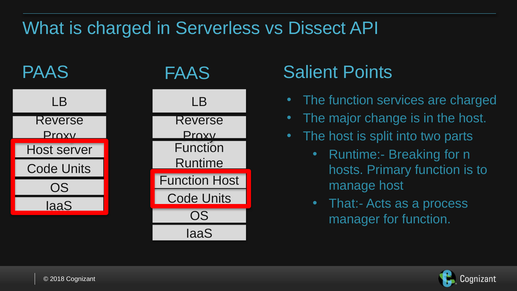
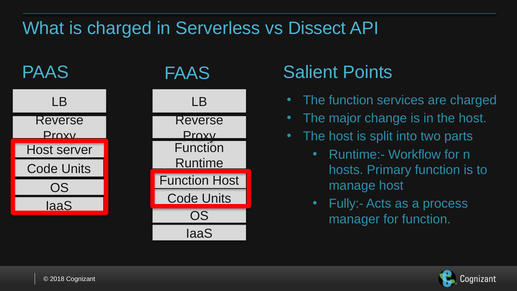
Breaking: Breaking -> Workflow (415, 154)
That:-: That:- -> Fully:- (346, 203)
